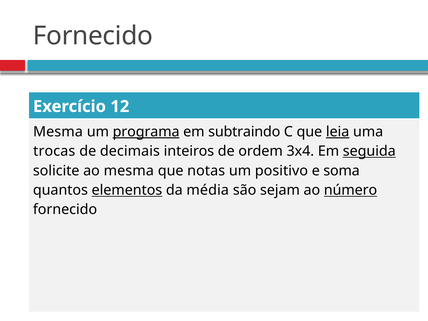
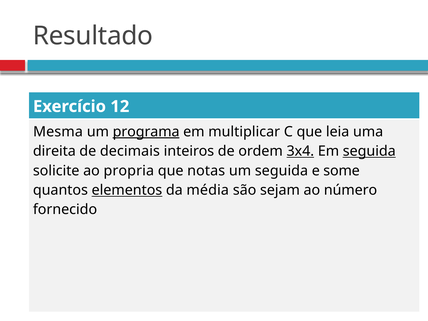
Fornecido: Fornecido -> Resultado (93, 36)
subtraindo: subtraindo -> multiplicar (244, 132)
leia underline: present -> none (338, 132)
trocas: trocas -> direita (54, 151)
3x4 underline: none -> present (300, 151)
ao mesma: mesma -> propria (129, 171)
um positivo: positivo -> seguida (281, 171)
soma: soma -> some (342, 171)
número underline: present -> none (351, 190)
